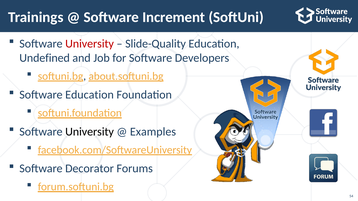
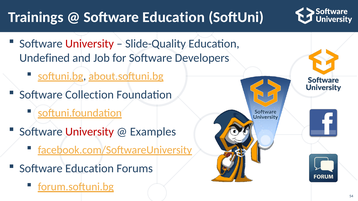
Increment: Increment -> Education (174, 17)
Software Education: Education -> Collection (90, 95)
University colour: black -> red (90, 132)
Decorator: Decorator -> Education (90, 169)
